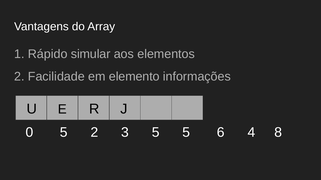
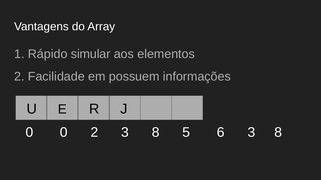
elemento: elemento -> possuem (134, 77)
0 5: 5 -> 0 (64, 133)
2 3 5: 5 -> 8 (156, 133)
6 4: 4 -> 3 (251, 133)
